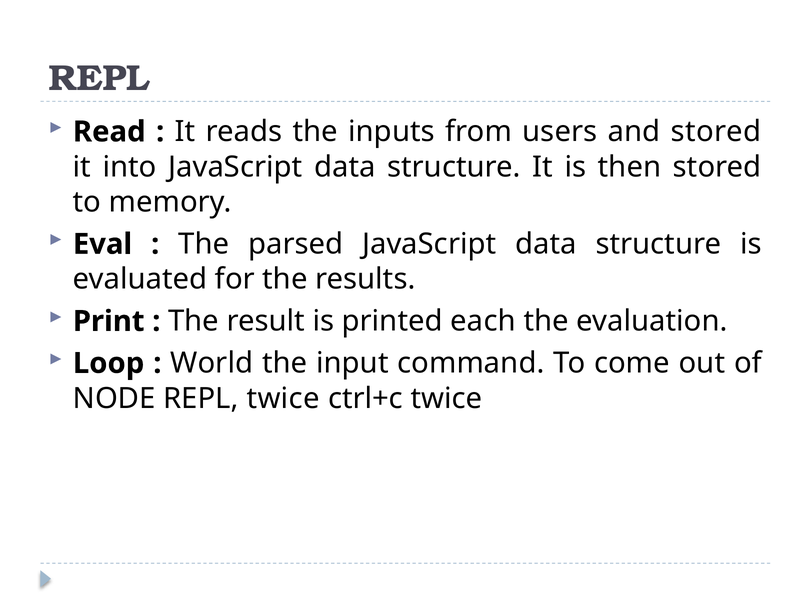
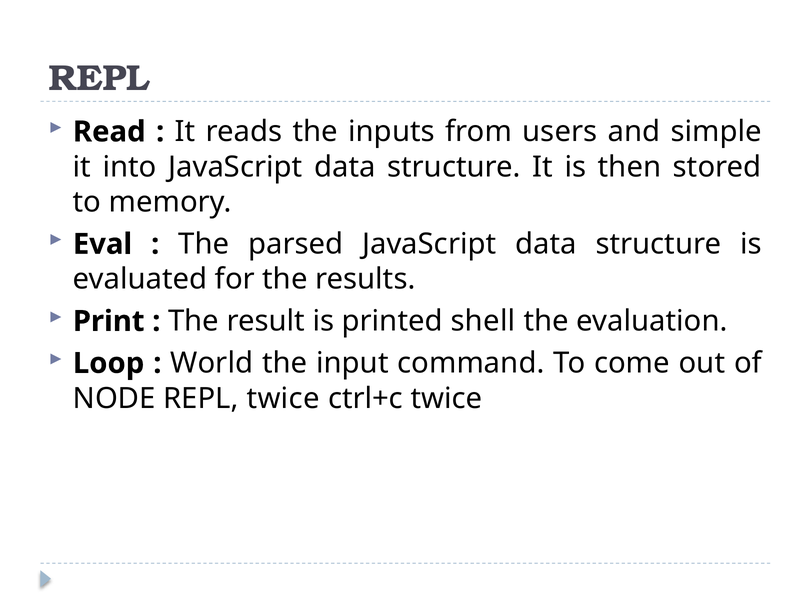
and stored: stored -> simple (716, 132)
each: each -> shell (483, 321)
